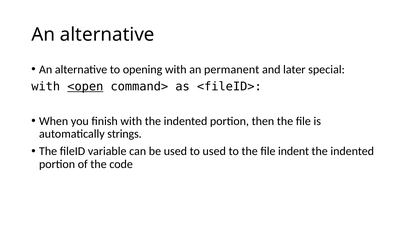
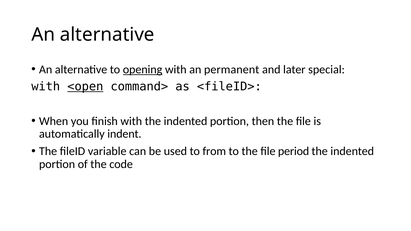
opening underline: none -> present (143, 69)
strings: strings -> indent (124, 134)
to used: used -> from (214, 151)
indent: indent -> period (294, 151)
